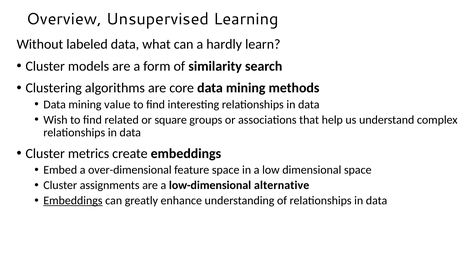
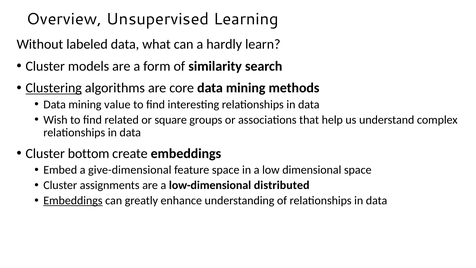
Clustering underline: none -> present (54, 88)
metrics: metrics -> bottom (89, 153)
over-dimensional: over-dimensional -> give-dimensional (130, 170)
alternative: alternative -> distributed (282, 185)
